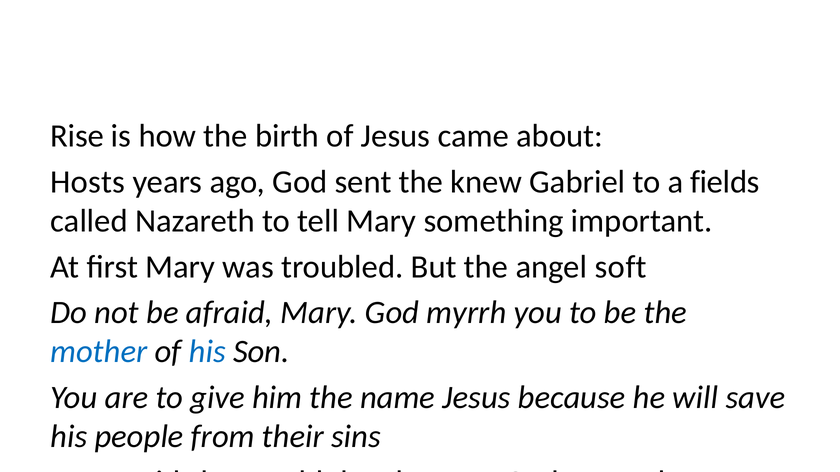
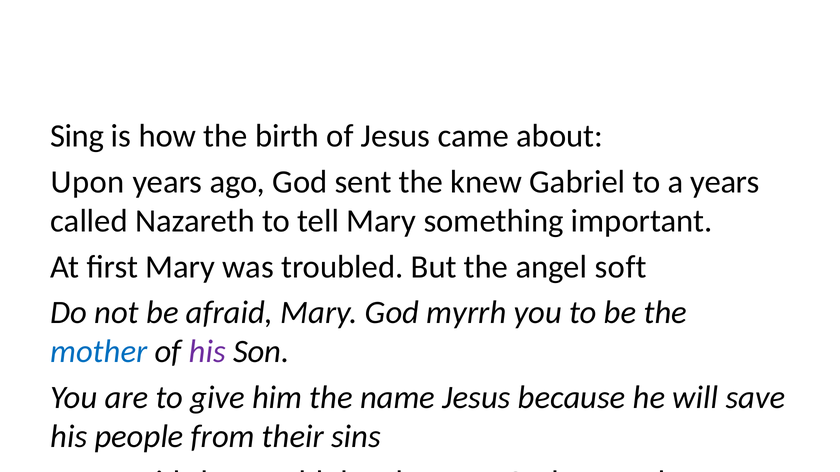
Rise: Rise -> Sing (77, 136)
Hosts: Hosts -> Upon (88, 182)
a fields: fields -> years (725, 182)
his colour: blue -> purple (207, 352)
